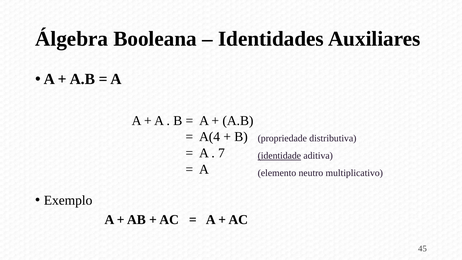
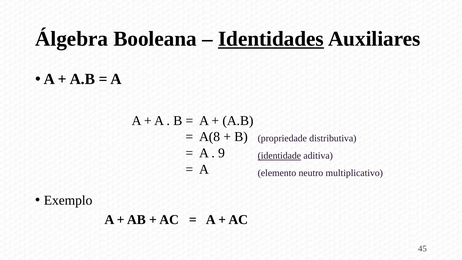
Identidades underline: none -> present (271, 39)
A(4: A(4 -> A(8 (210, 137)
7: 7 -> 9 (222, 153)
